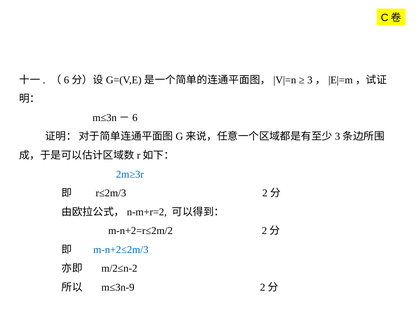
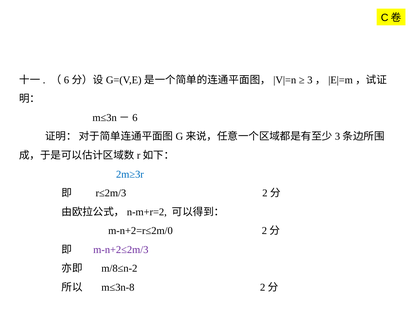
m-n+2=r≤2m/2: m-n+2=r≤2m/2 -> m-n+2=r≤2m/0 (140, 231)
m-n+2≤2m/3 colour: blue -> purple (121, 250)
m/2≤n-2: m/2≤n-2 -> m/8≤n-2 (119, 269)
m≤3n-9: m≤3n-9 -> m≤3n-8 (118, 287)
